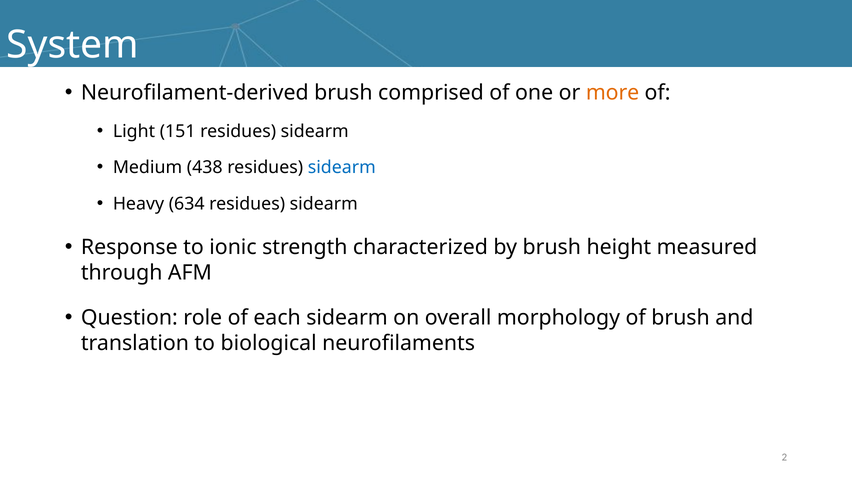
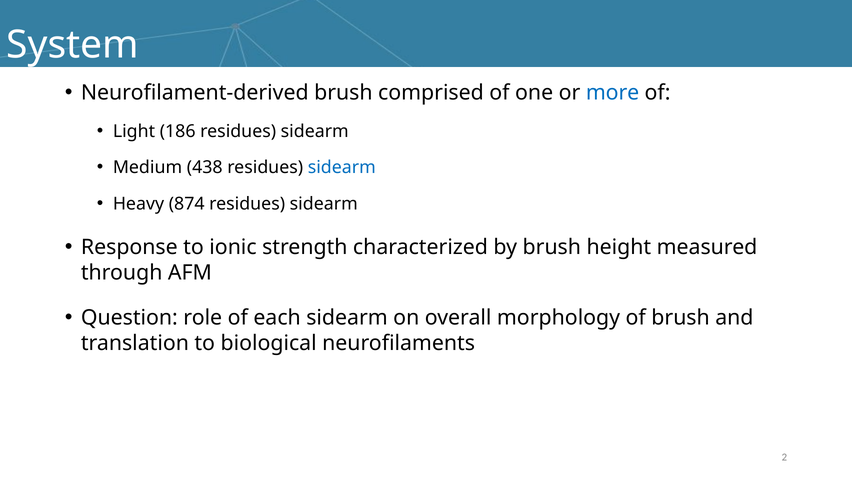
more colour: orange -> blue (613, 93)
151: 151 -> 186 (178, 131)
634: 634 -> 874 (187, 204)
